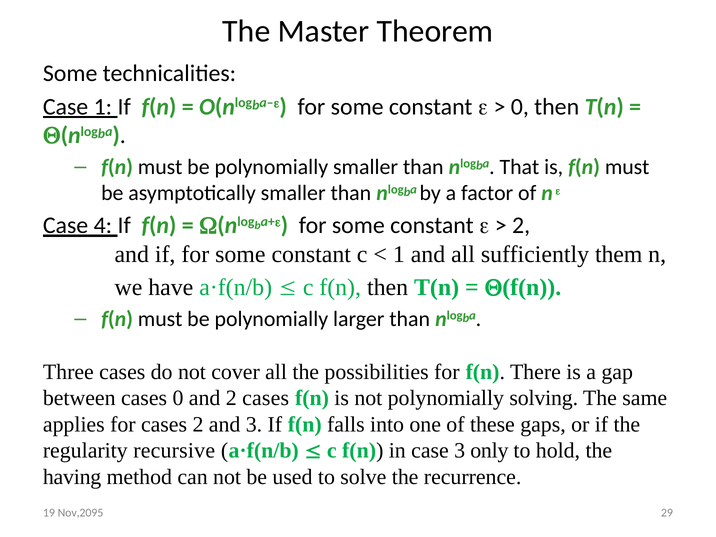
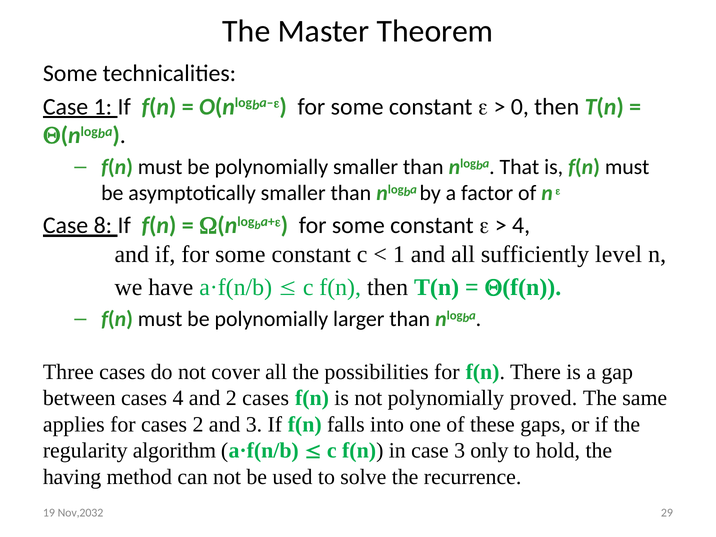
4: 4 -> 8 (103, 226)
2: 2 -> 4 (521, 226)
them: them -> level (619, 254)
cases 0: 0 -> 4 (178, 398)
solving: solving -> proved (544, 398)
recursive: recursive -> algorithm (174, 451)
Nov,2095: Nov,2095 -> Nov,2032 (80, 513)
